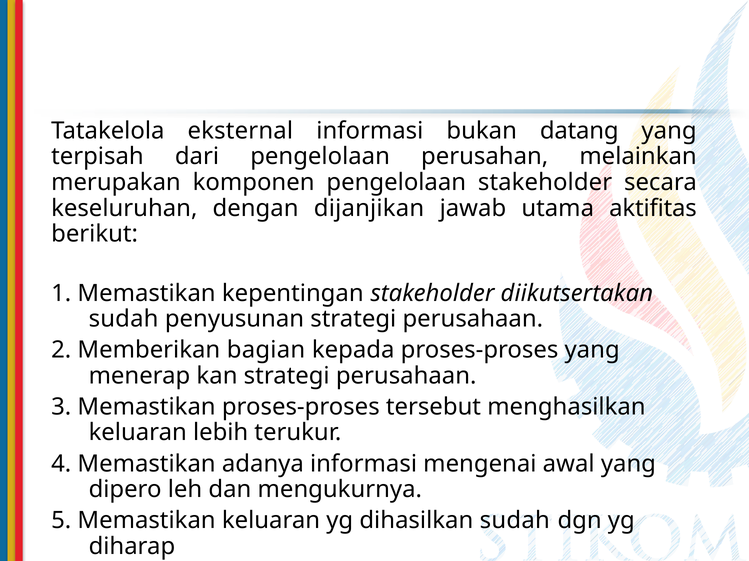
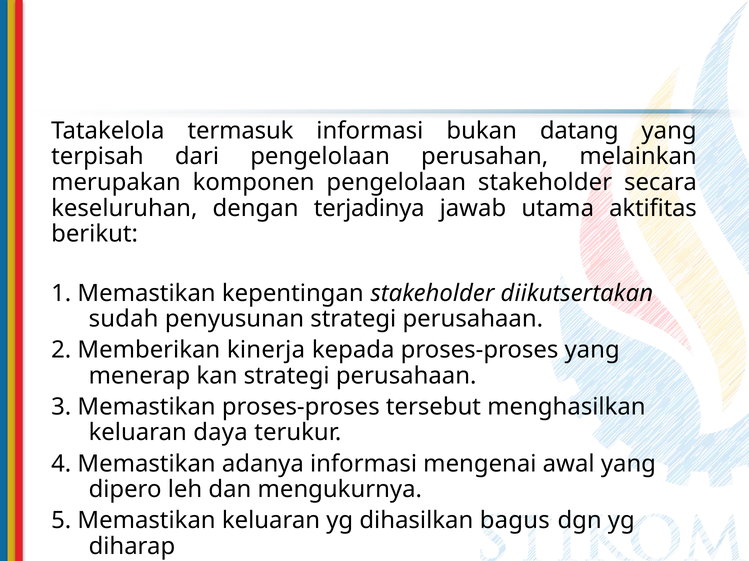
eksternal: eksternal -> termasuk (240, 131)
dijanjikan: dijanjikan -> terjadinya (369, 208)
bagian: bagian -> kinerja (266, 350)
lebih: lebih -> daya (220, 433)
dihasilkan sudah: sudah -> bagus (515, 521)
